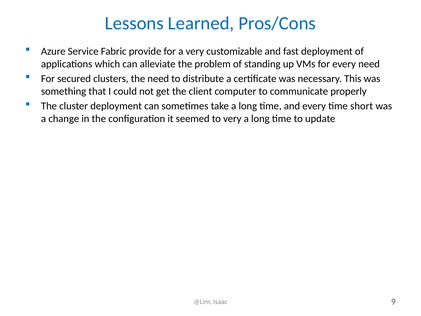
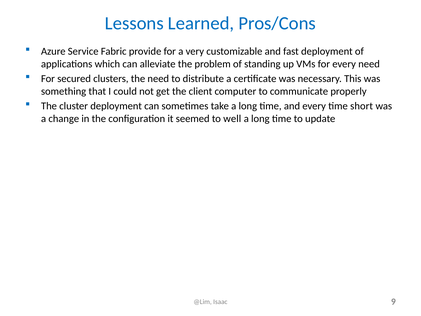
to very: very -> well (232, 119)
